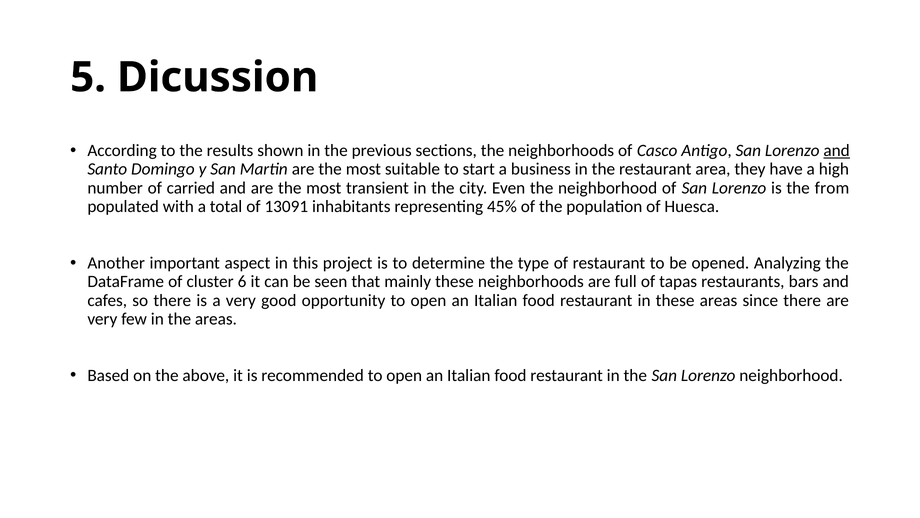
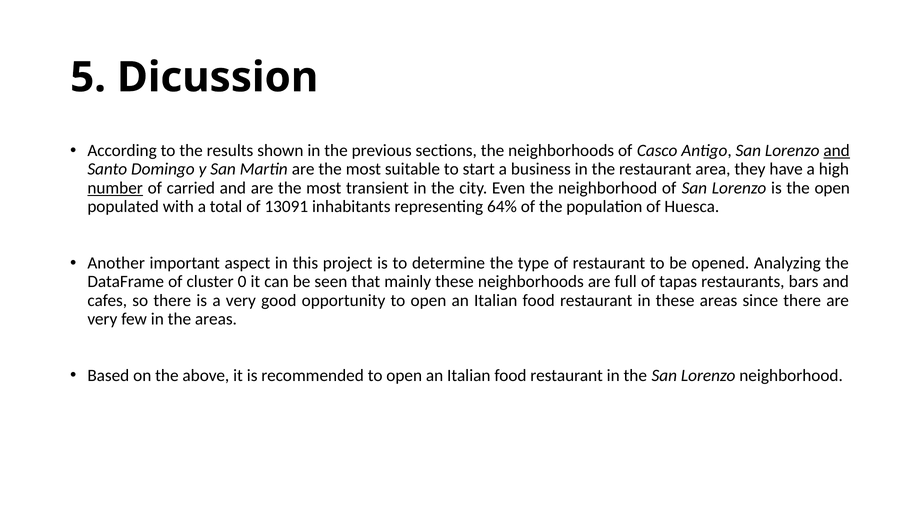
number underline: none -> present (115, 188)
the from: from -> open (832, 188)
45%: 45% -> 64% (502, 206)
6: 6 -> 0 (242, 281)
